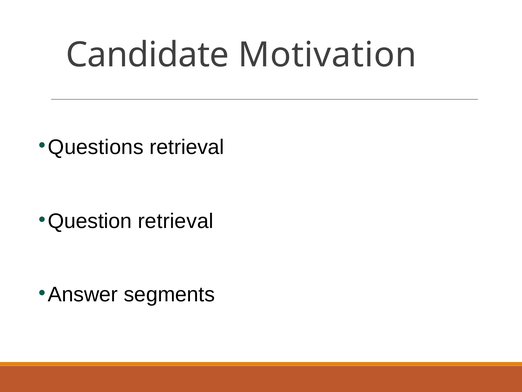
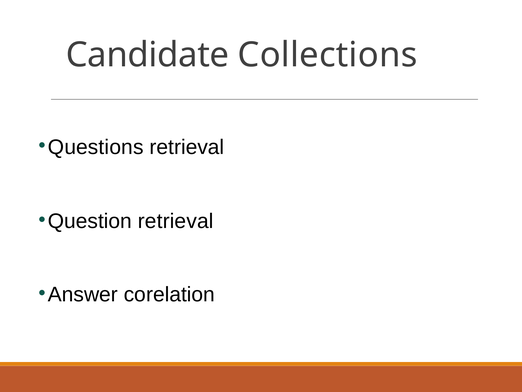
Motivation: Motivation -> Collections (327, 55)
segments: segments -> corelation (169, 294)
